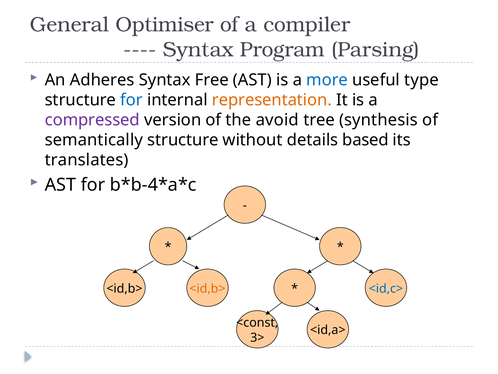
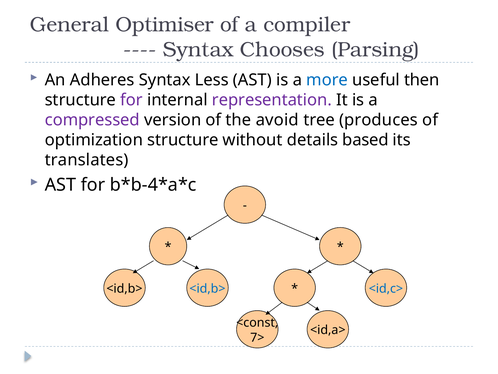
Program: Program -> Chooses (282, 50)
Free: Free -> Less (212, 80)
type: type -> then (422, 80)
for colour: blue -> purple (131, 100)
representation colour: orange -> purple (272, 100)
synthesis: synthesis -> produces (378, 120)
semantically: semantically -> optimization (94, 140)
<id,b> colour: orange -> blue (207, 288)
3>: 3> -> 7> (257, 337)
